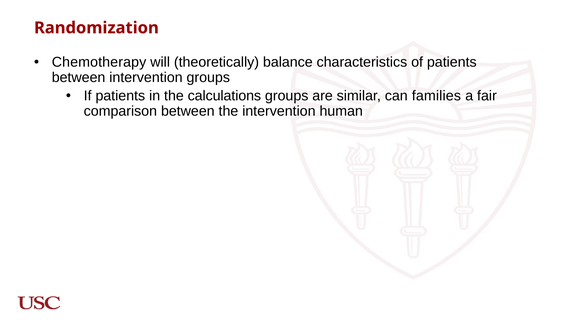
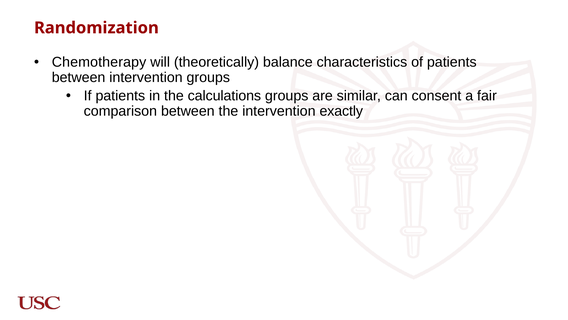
families: families -> consent (436, 96)
human: human -> exactly (341, 111)
